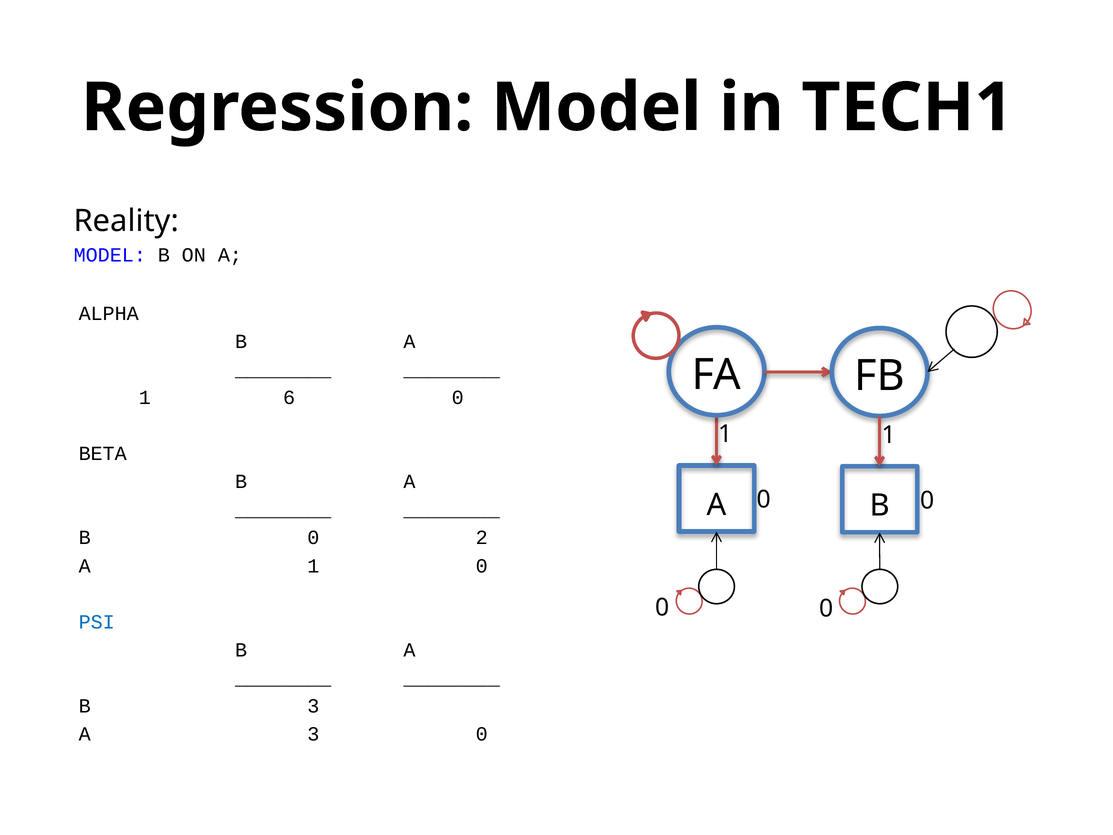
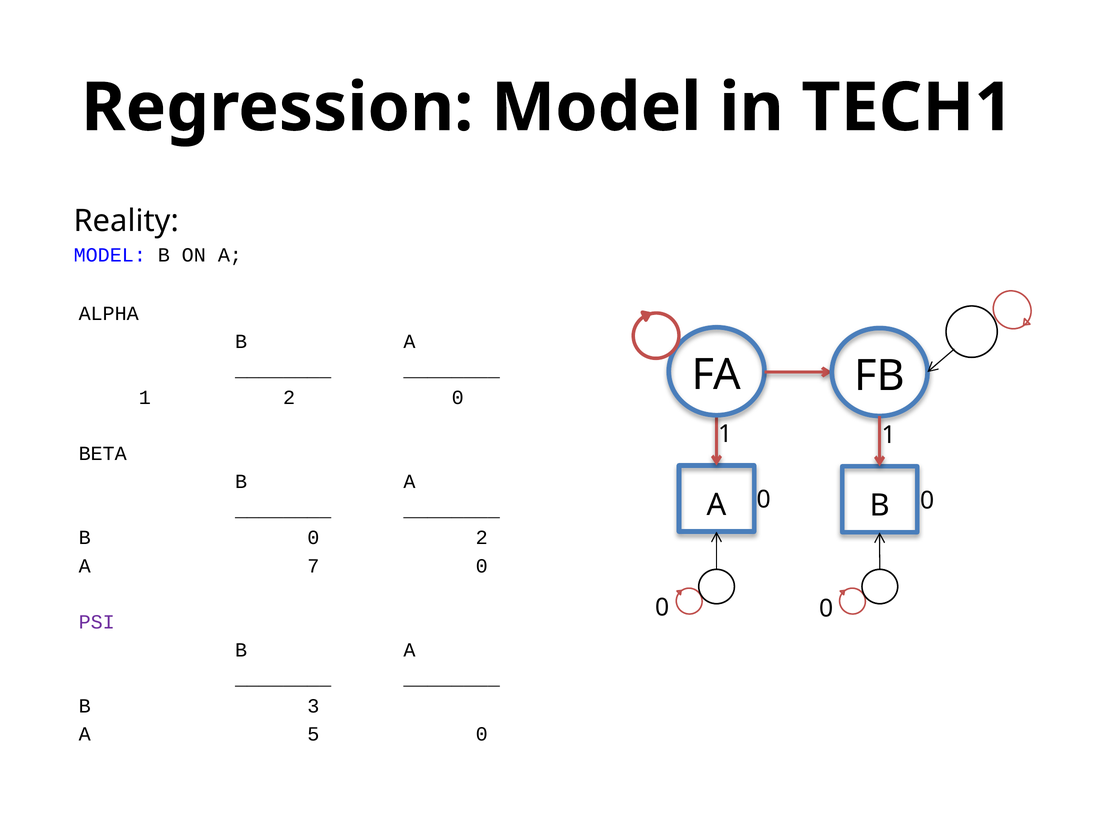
1 6: 6 -> 2 (289, 397)
A 1: 1 -> 7 (313, 566)
PSI colour: blue -> purple (97, 622)
A 3: 3 -> 5 (313, 734)
